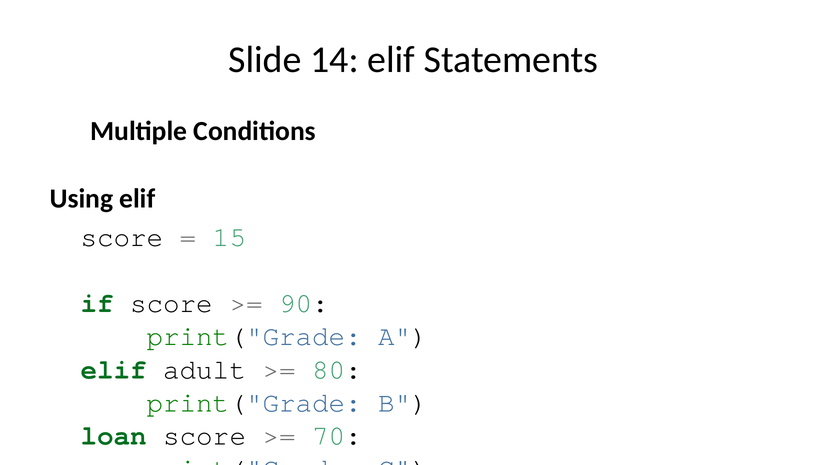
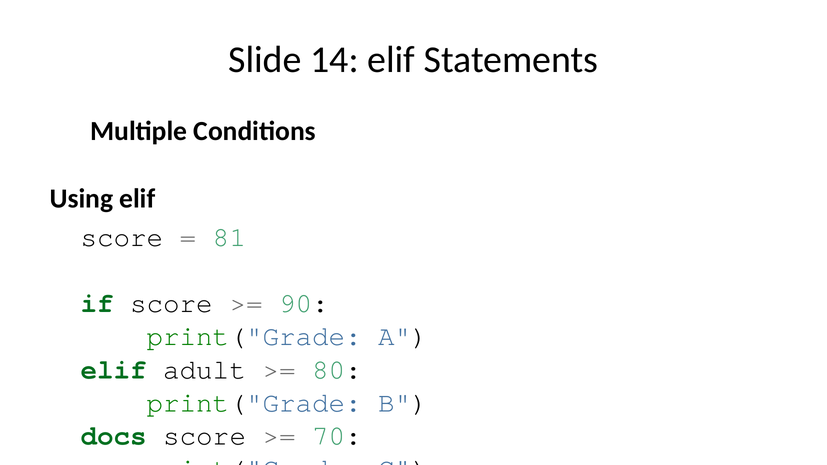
15: 15 -> 81 (230, 237)
loan: loan -> docs (114, 436)
